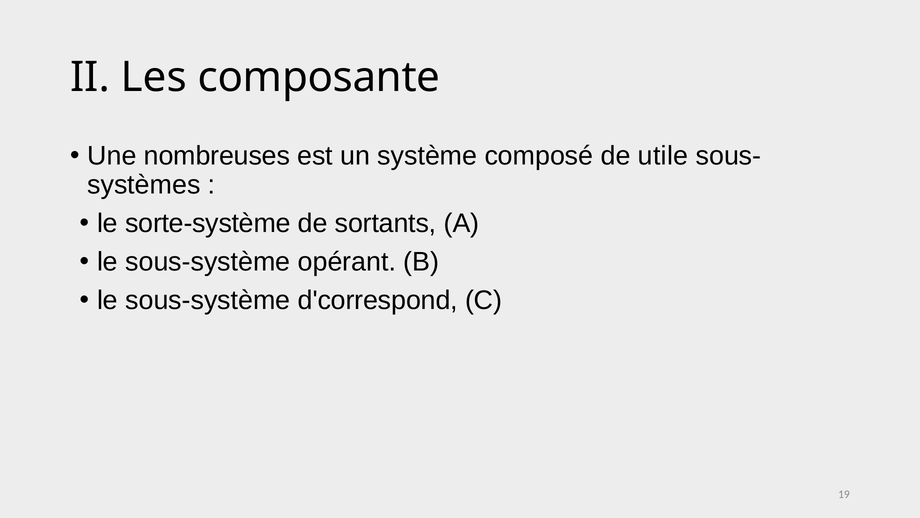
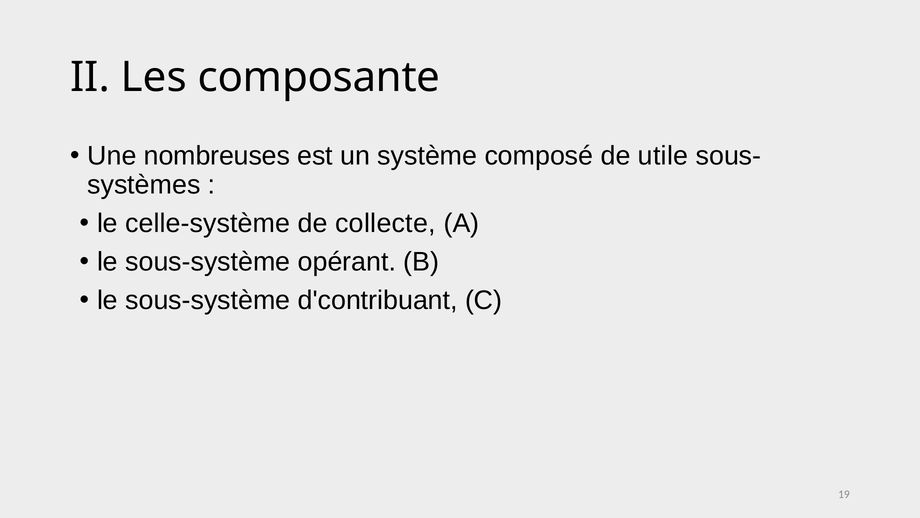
sorte-système: sorte-système -> celle-système (208, 223)
sortants: sortants -> collecte (385, 223)
d'correspond: d'correspond -> d'contribuant (378, 300)
